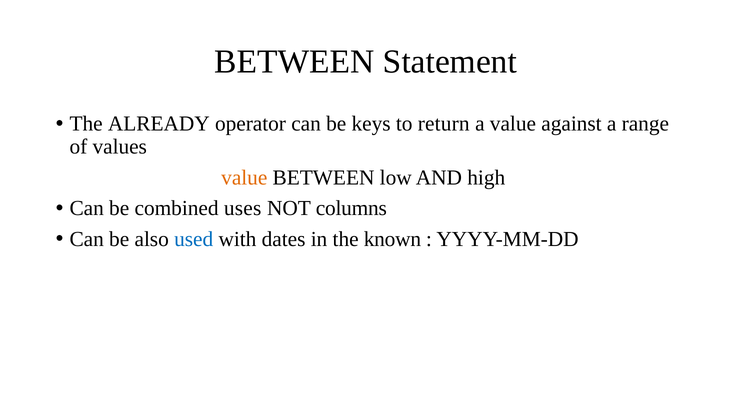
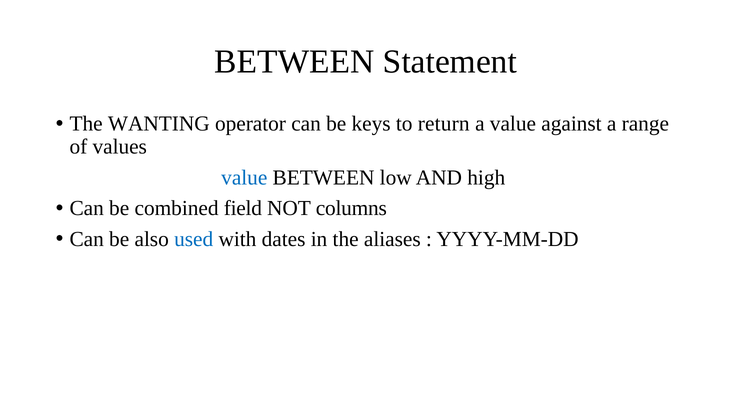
ALREADY: ALREADY -> WANTING (159, 124)
value colour: orange -> blue (244, 178)
uses: uses -> field (243, 208)
known: known -> aliases (392, 239)
